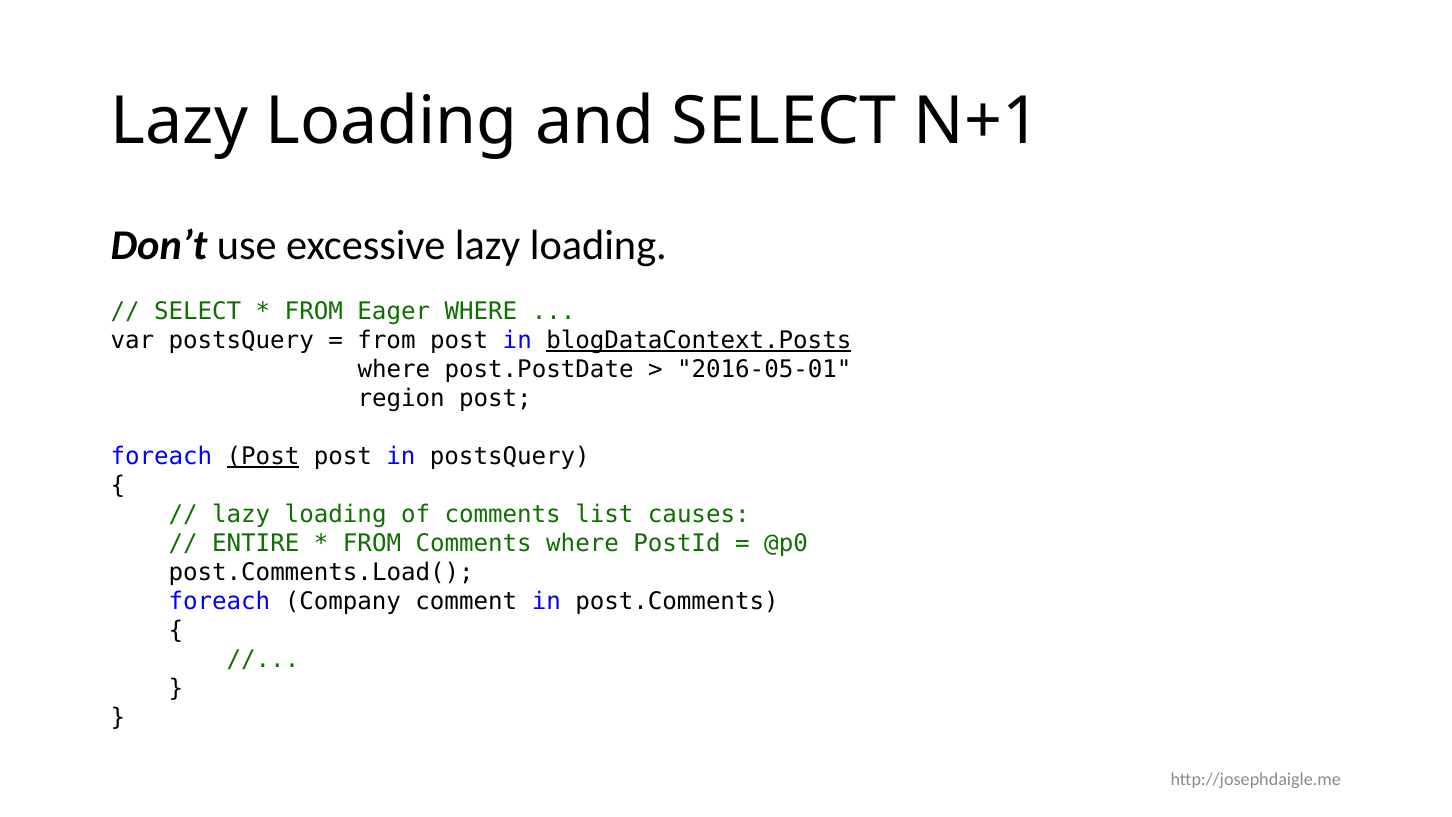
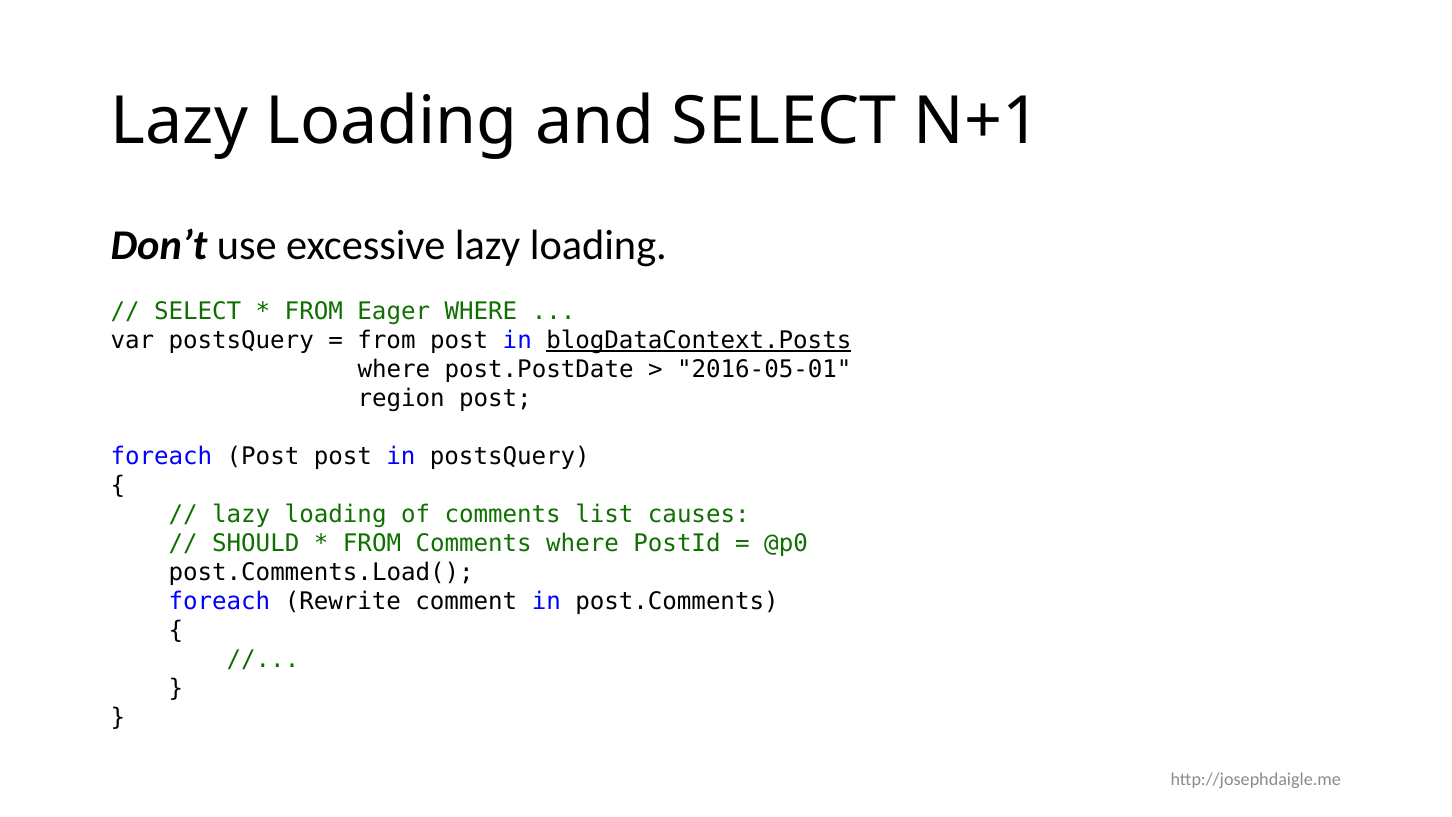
Post underline: present -> none (263, 457)
ENTIRE: ENTIRE -> SHOULD (256, 544)
Company: Company -> Rewrite (343, 602)
